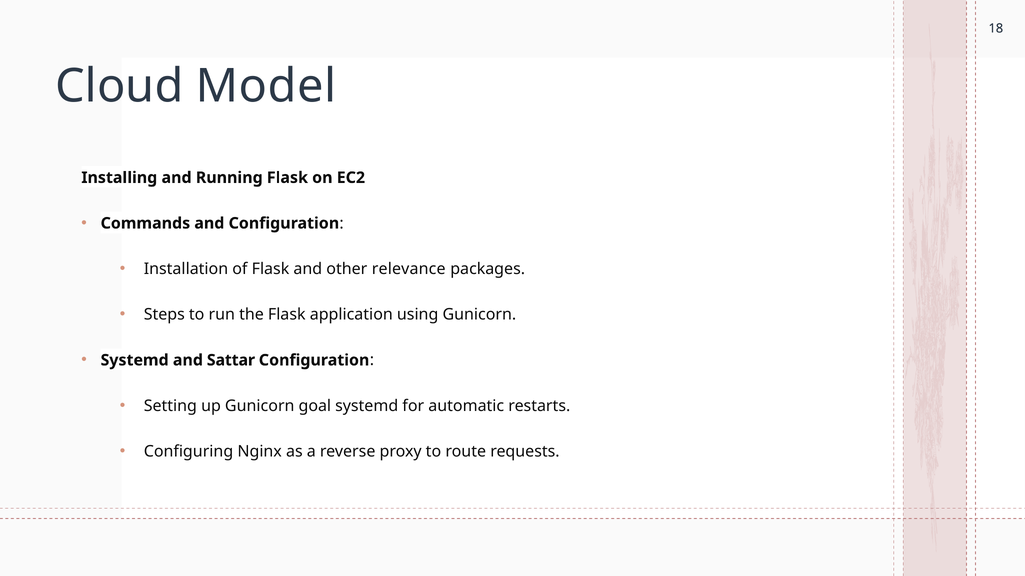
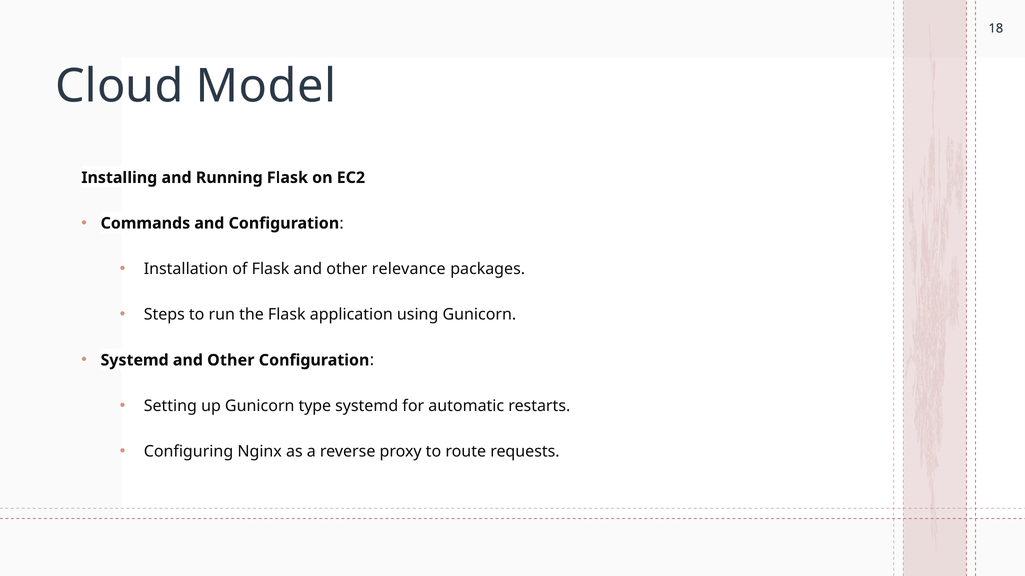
Systemd and Sattar: Sattar -> Other (231, 361)
goal: goal -> type (315, 406)
